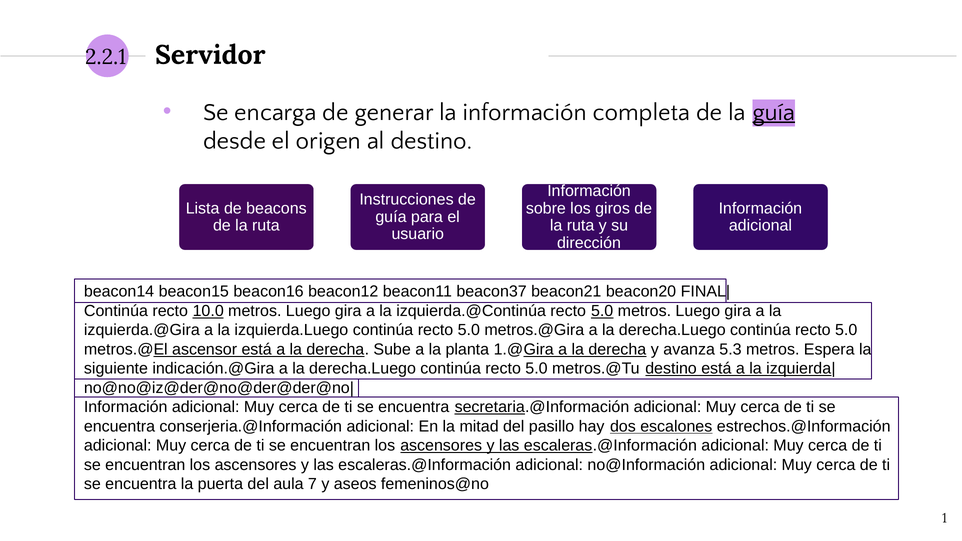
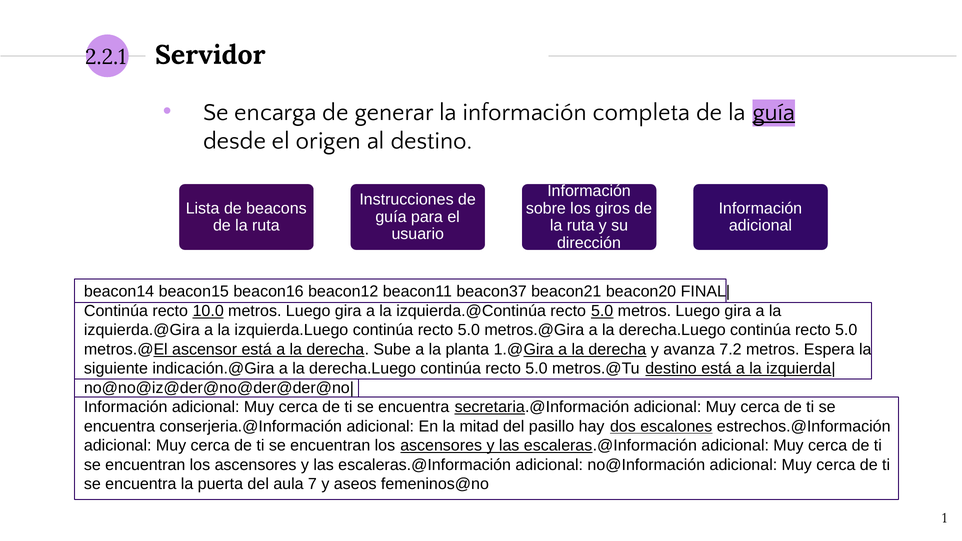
5.3: 5.3 -> 7.2 (730, 349)
